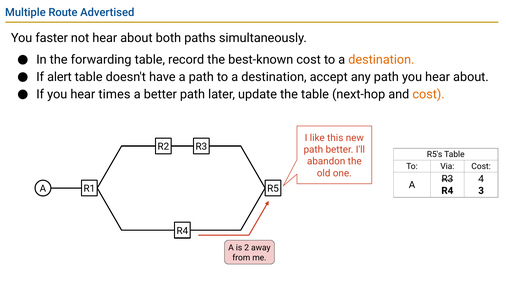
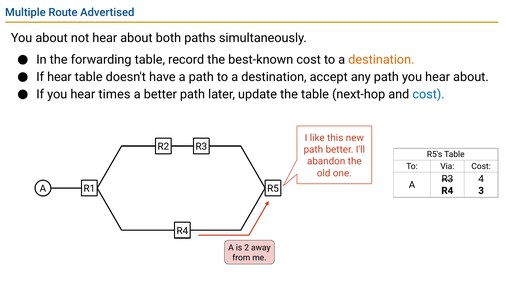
You faster: faster -> about (52, 38)
If alert: alert -> hear (59, 77)
cost colour: orange -> blue (429, 95)
